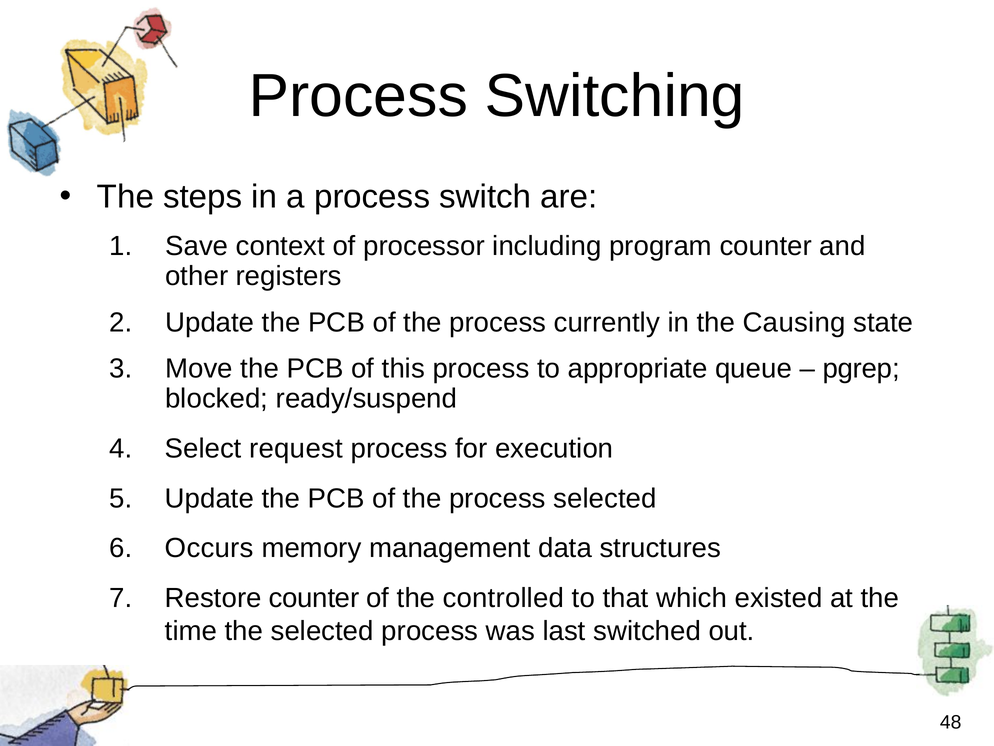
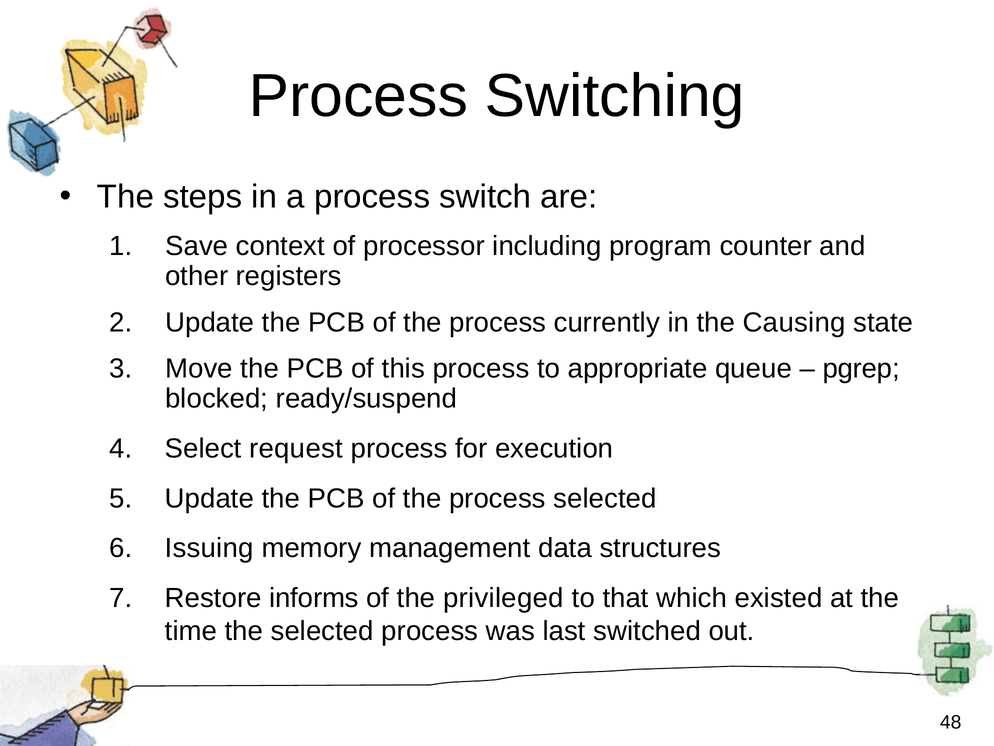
Occurs: Occurs -> Issuing (209, 548)
Restore counter: counter -> informs (314, 598)
controlled: controlled -> privileged (503, 598)
